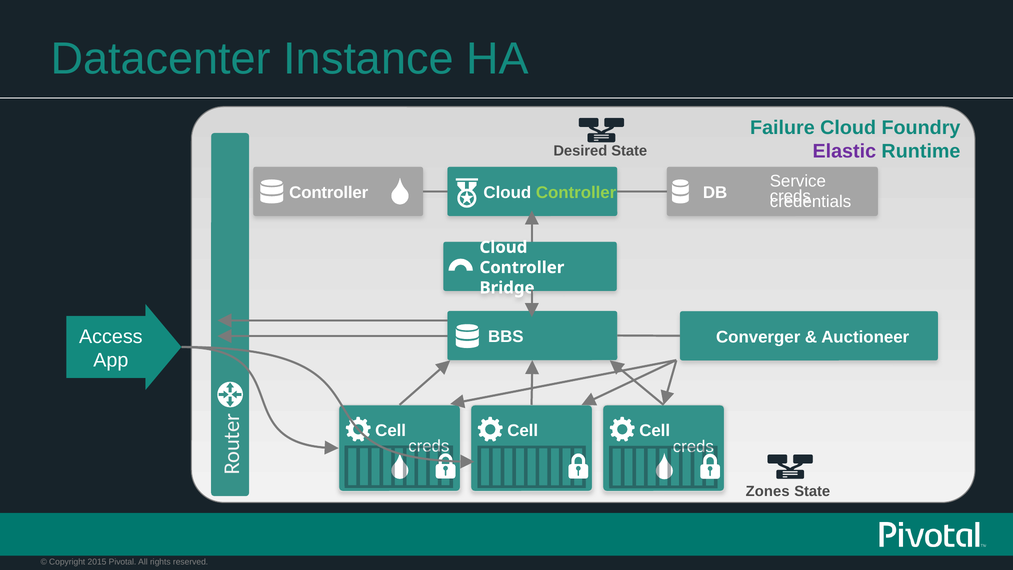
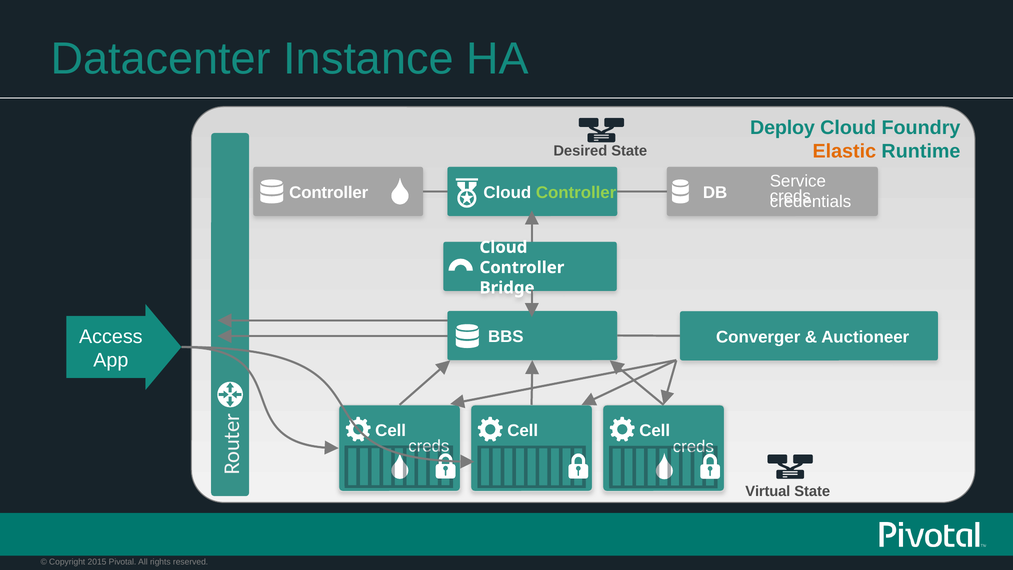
Failure: Failure -> Deploy (783, 128)
Elastic colour: purple -> orange (844, 151)
Zones: Zones -> Virtual (768, 491)
